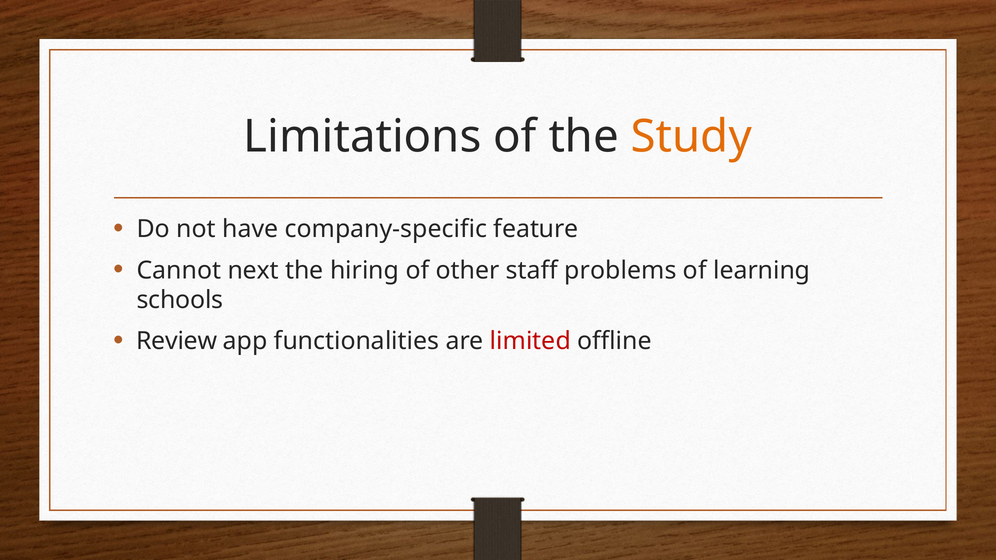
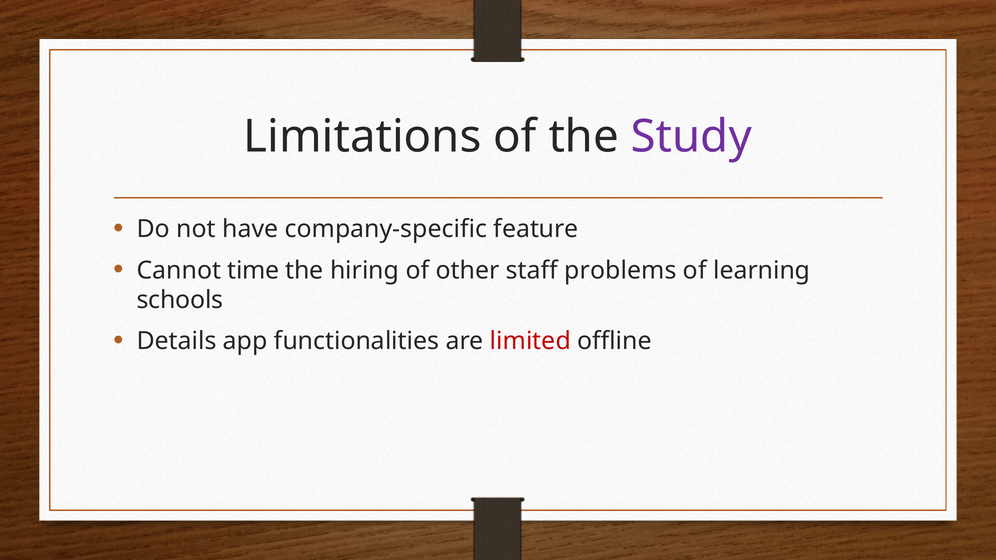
Study colour: orange -> purple (691, 137)
next: next -> time (253, 270)
Review: Review -> Details (177, 341)
